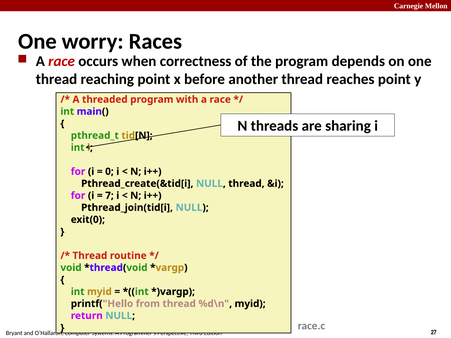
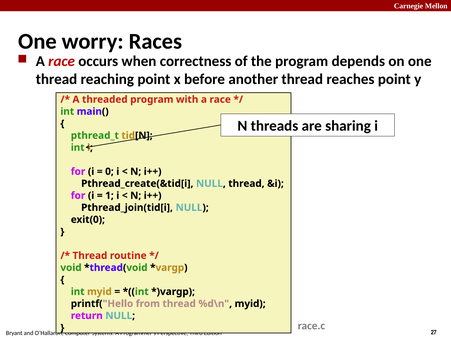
7: 7 -> 1 (109, 196)
